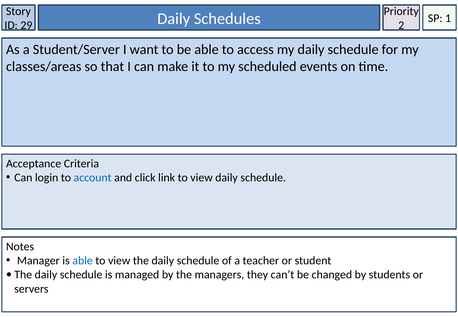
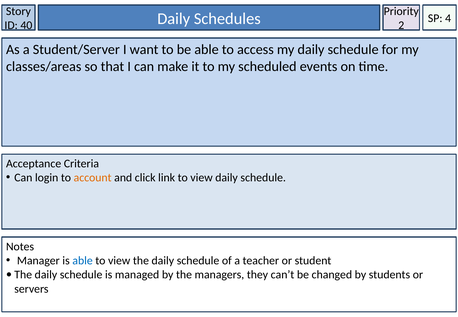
1: 1 -> 4 (448, 18)
29: 29 -> 40 (26, 25)
account colour: blue -> orange (93, 178)
